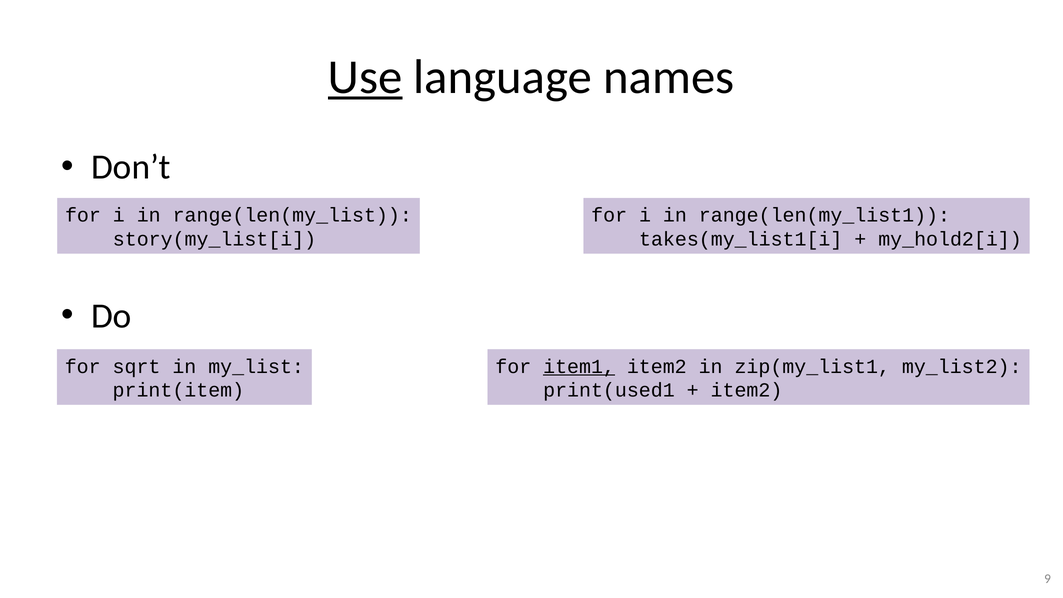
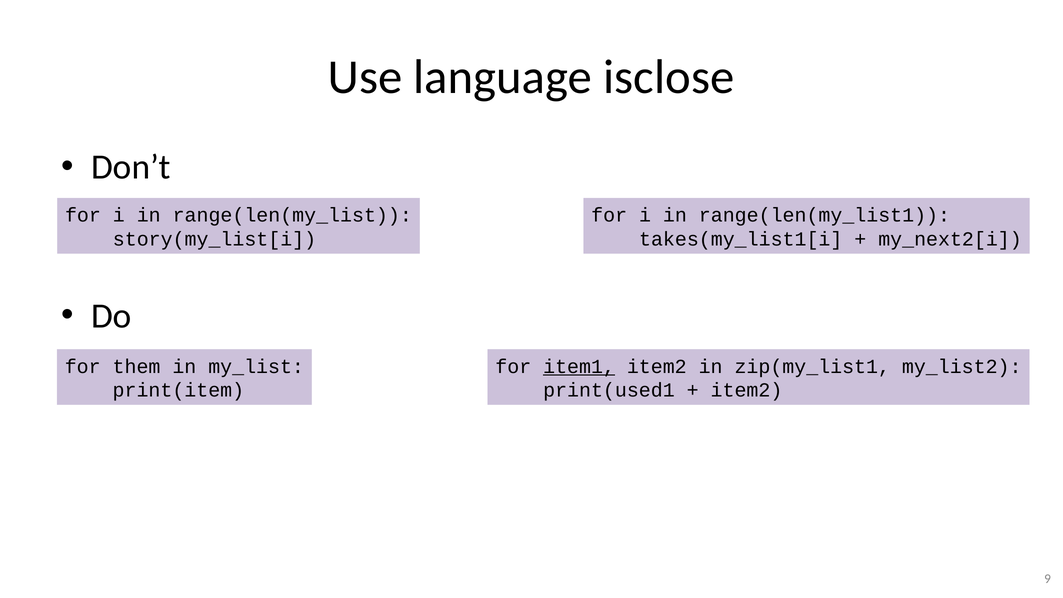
Use underline: present -> none (365, 77)
names: names -> isclose (669, 77)
my_hold2[i: my_hold2[i -> my_next2[i (950, 239)
sqrt: sqrt -> them (137, 366)
